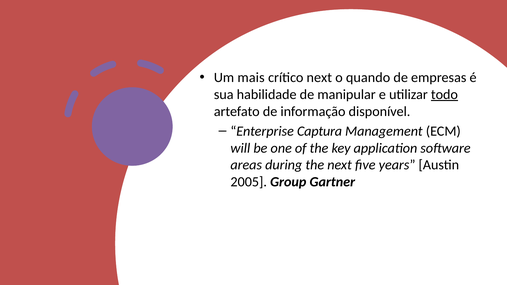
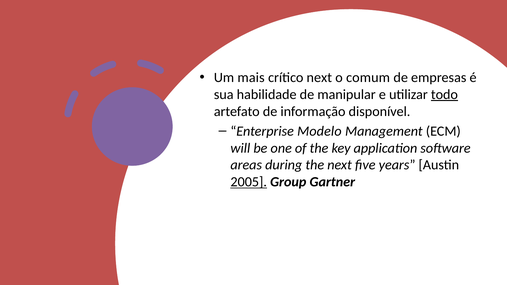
quando: quando -> comum (368, 78)
Captura: Captura -> Modelo (319, 131)
2005 underline: none -> present (249, 182)
